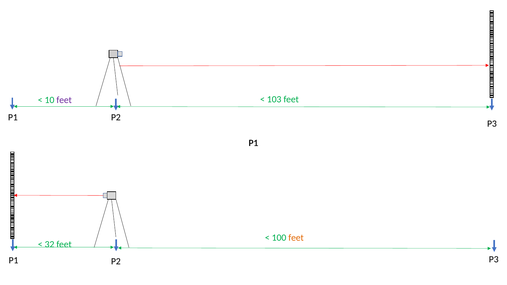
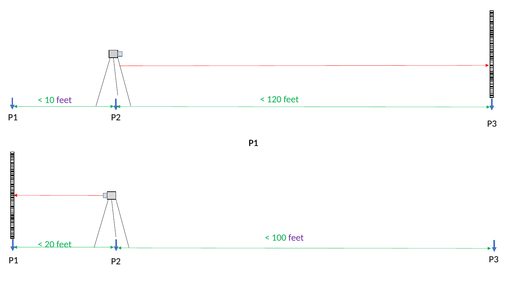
103: 103 -> 120 (274, 99)
feet colour: orange -> purple (296, 238)
32: 32 -> 20 (50, 244)
